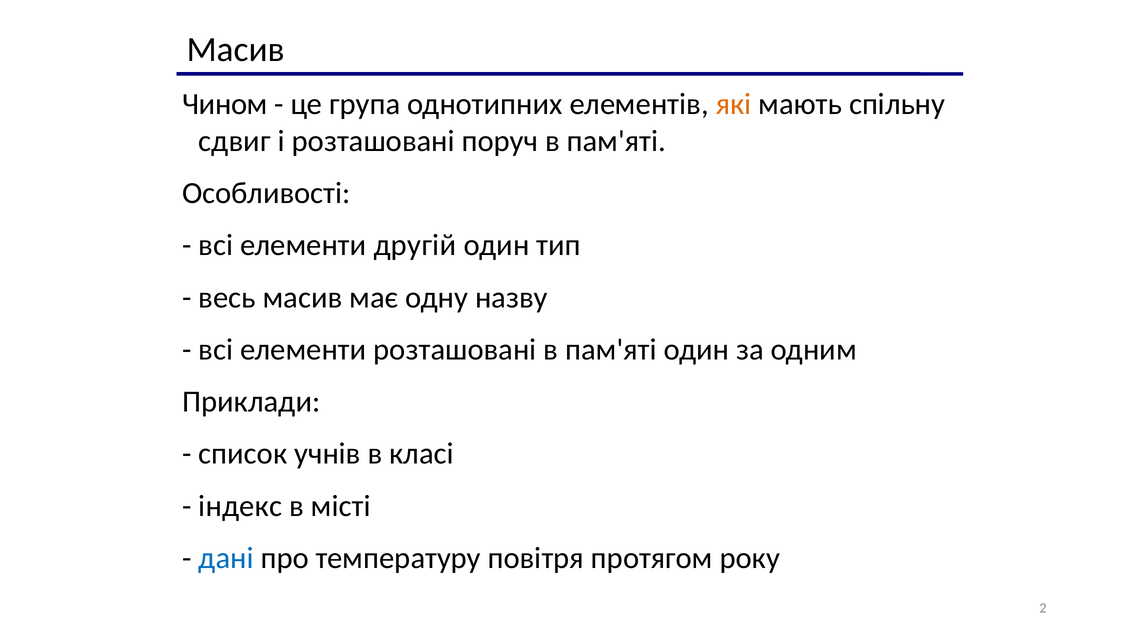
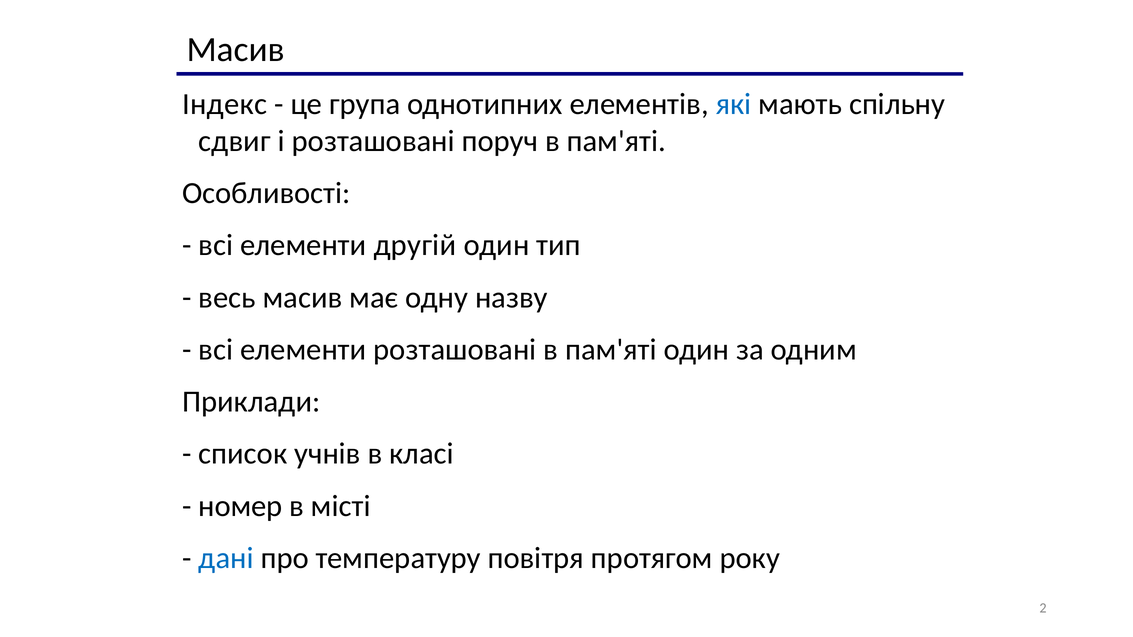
Чином: Чином -> Індекс (225, 104)
які colour: orange -> blue (734, 104)
індекс: індекс -> номер (240, 506)
